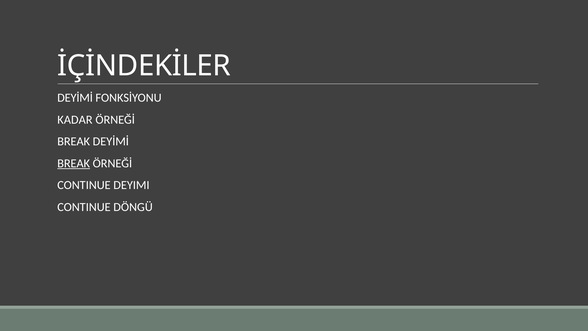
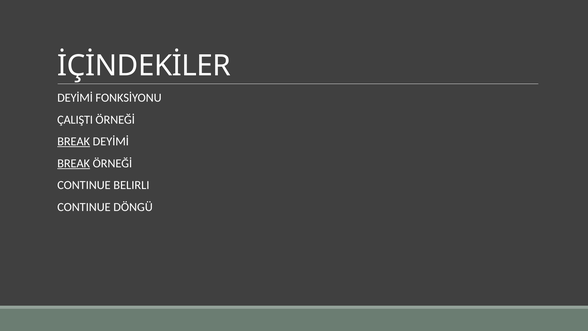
KADAR: KADAR -> ÇALIŞTI (75, 120)
BREAK underline: none -> present (74, 141)
DEYIMI: DEYIMI -> BELIRLI (131, 185)
